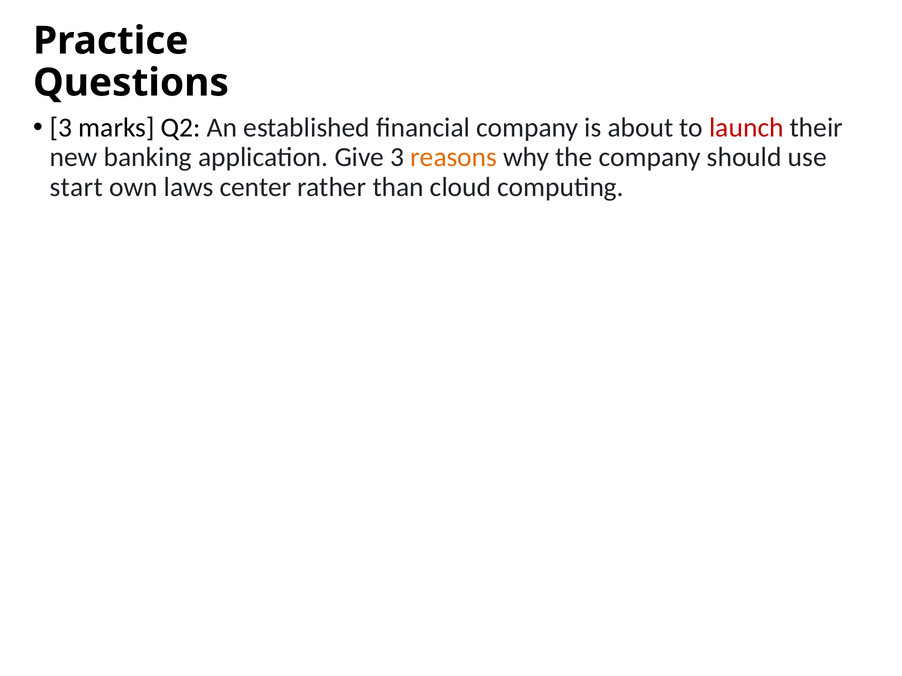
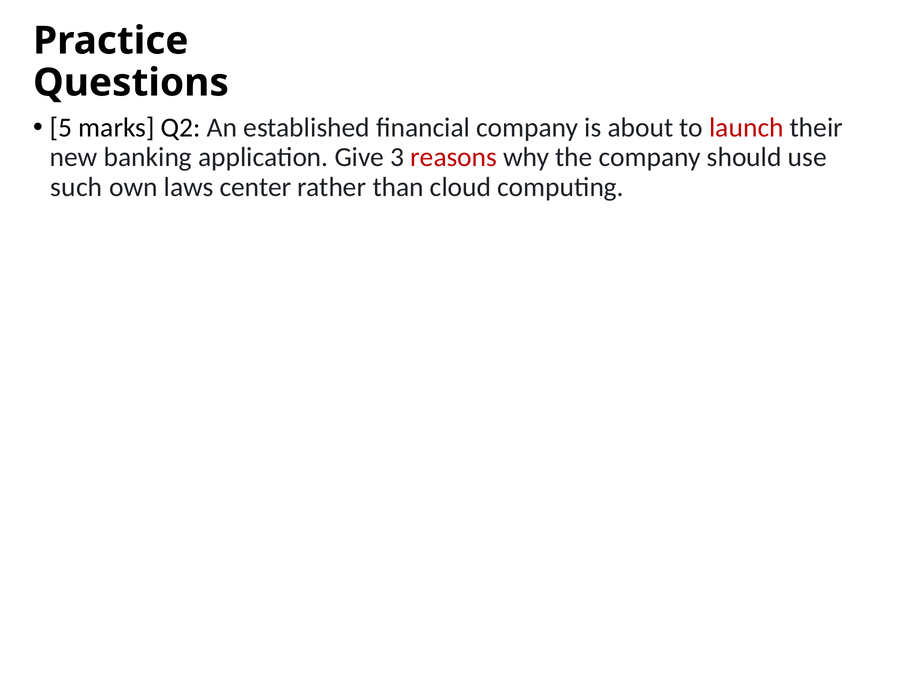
3: 3 -> 5 (61, 128)
reasons colour: orange -> red (454, 157)
start: start -> such (76, 187)
